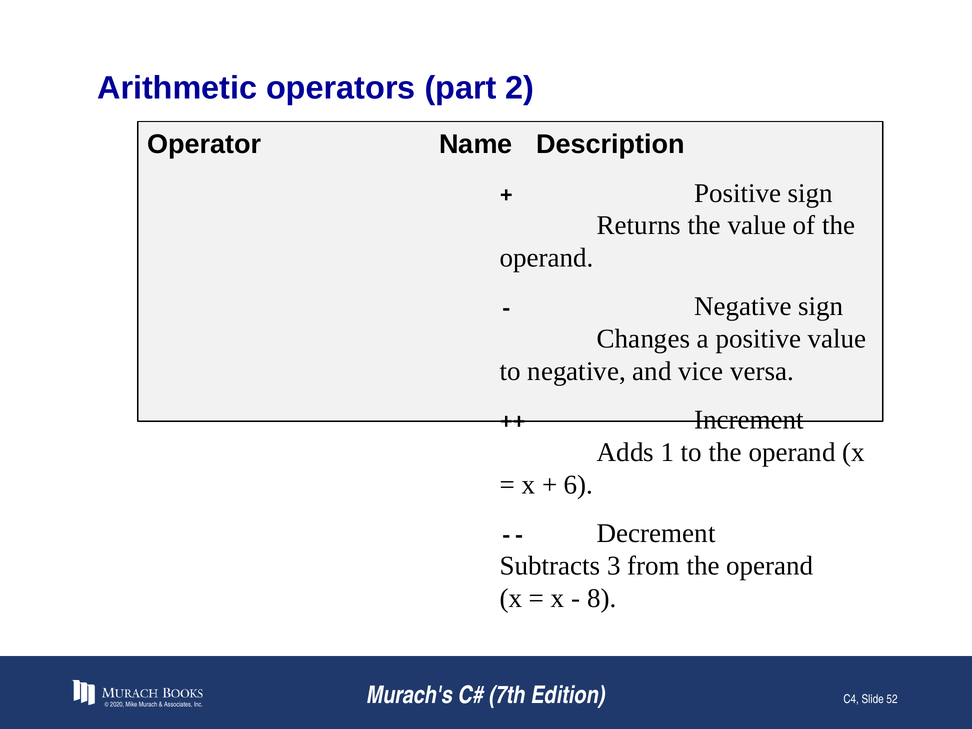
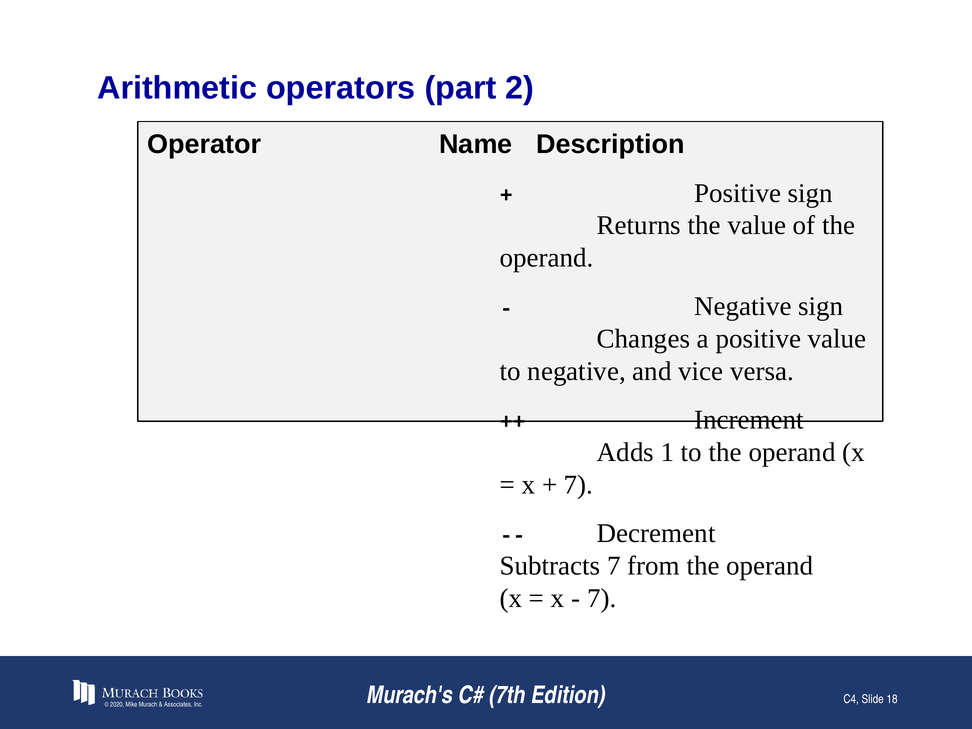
6: 6 -> 7 (579, 485)
Subtracts 3: 3 -> 7 (614, 566)
8: 8 -> 7 (602, 598)
52: 52 -> 18 (892, 699)
